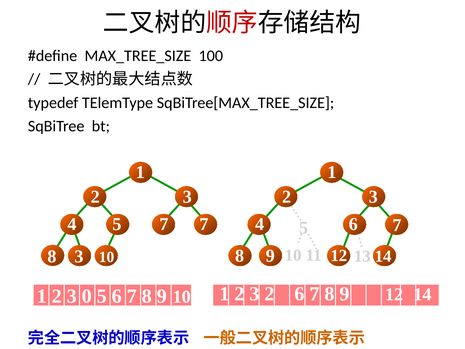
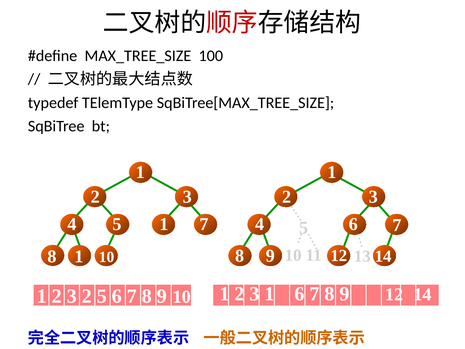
5 7: 7 -> 1 (164, 224)
8 3: 3 -> 1 (79, 256)
2 3 2: 2 -> 1 (270, 294)
3 0: 0 -> 2 (87, 296)
